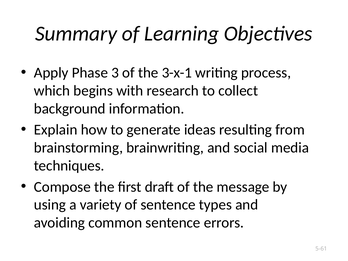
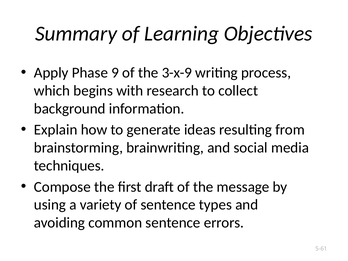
3: 3 -> 9 (115, 73)
3-x-1: 3-x-1 -> 3-x-9 (177, 73)
